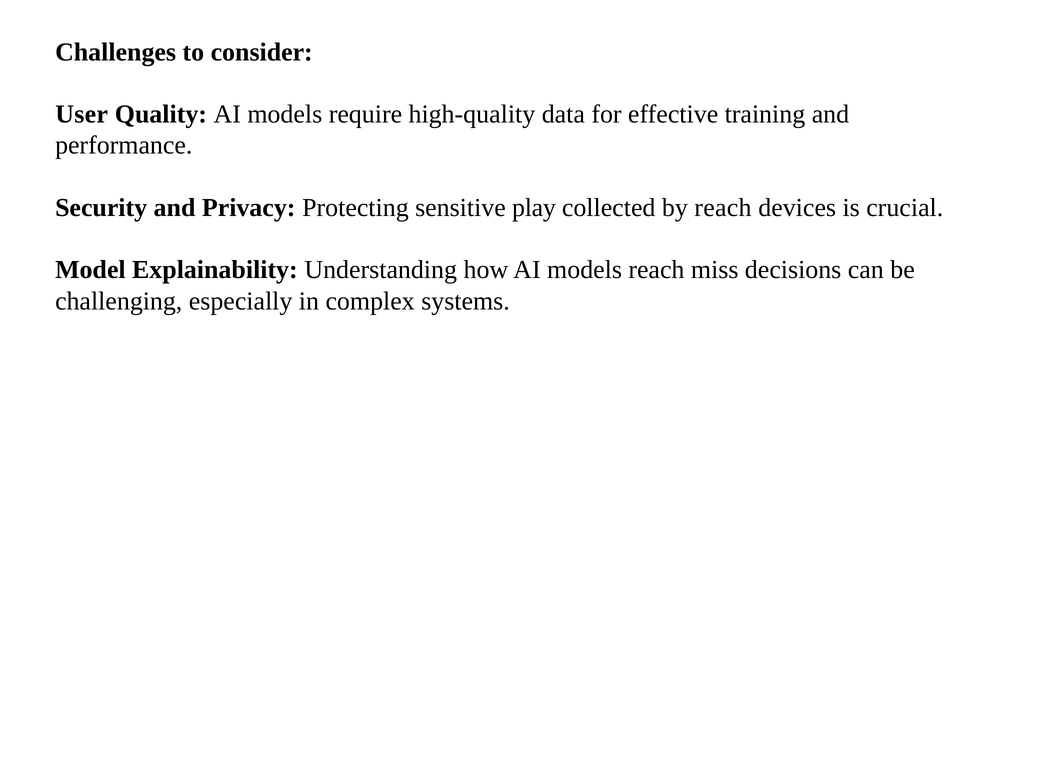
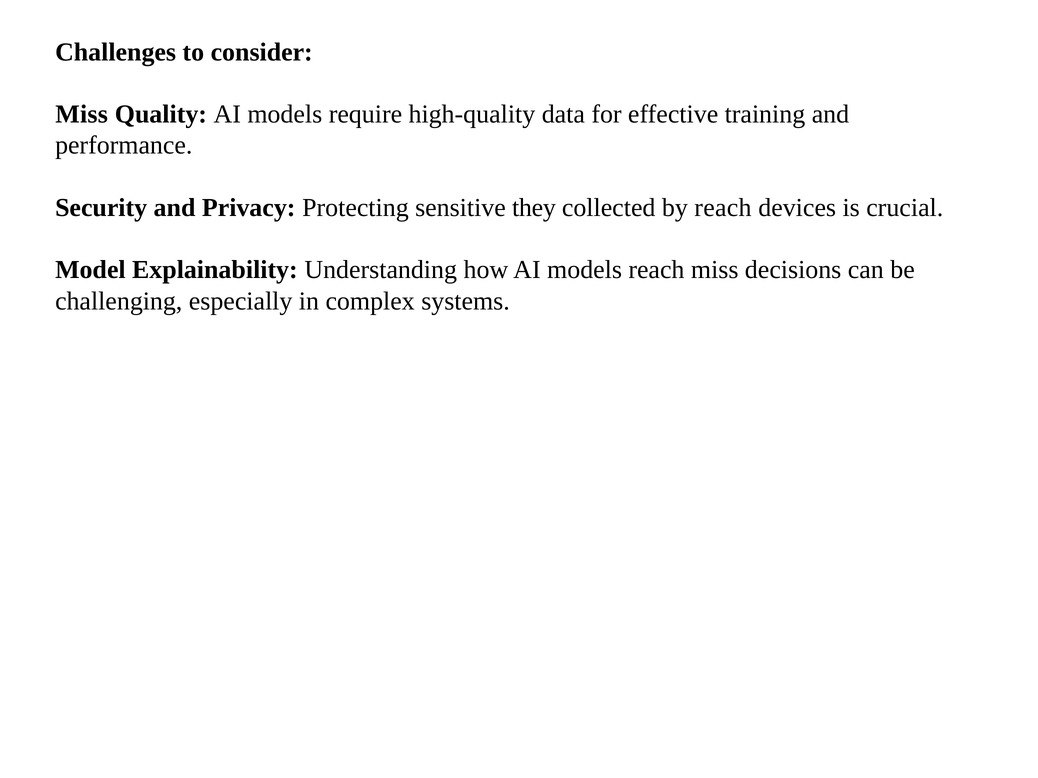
User: User -> Miss (82, 114)
play: play -> they (534, 208)
